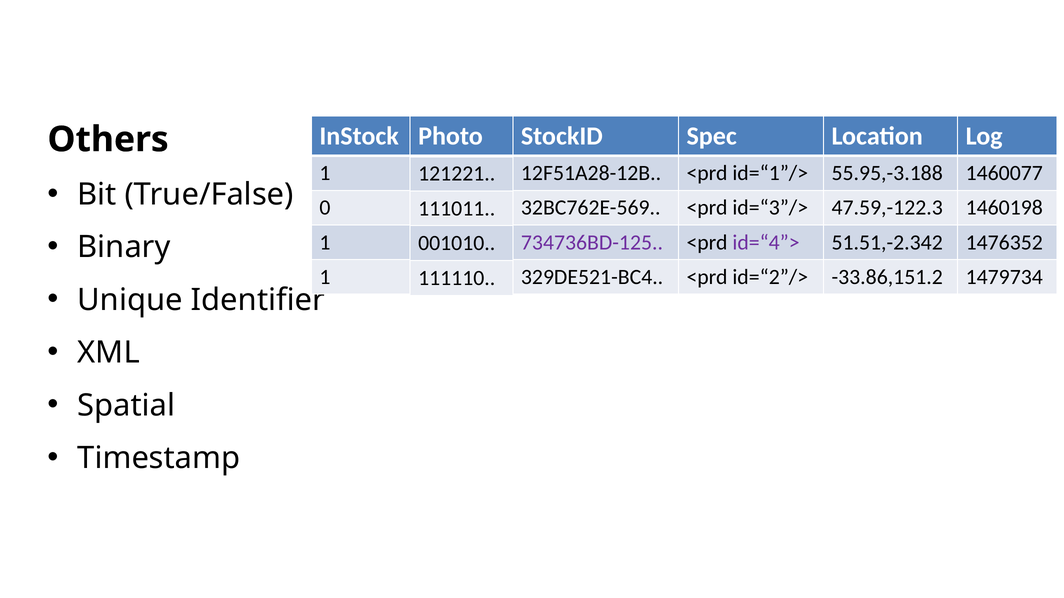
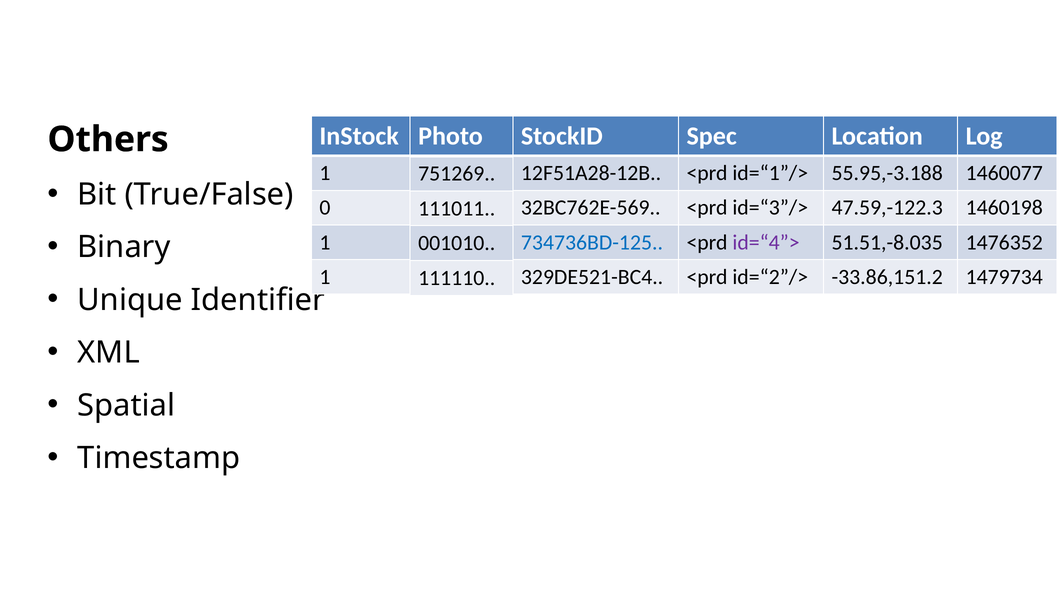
121221: 121221 -> 751269 (457, 174)
734736BD-125 colour: purple -> blue (592, 243)
51.51,-2.342: 51.51,-2.342 -> 51.51,-8.035 (887, 243)
